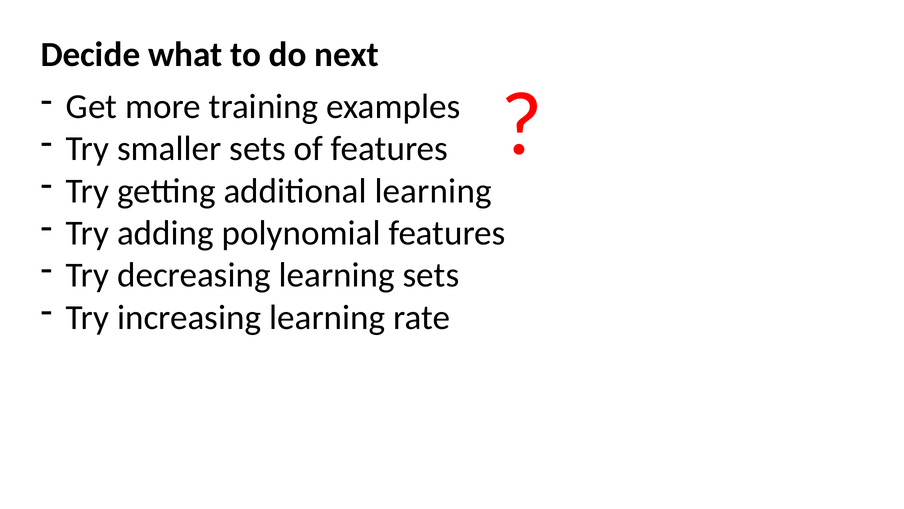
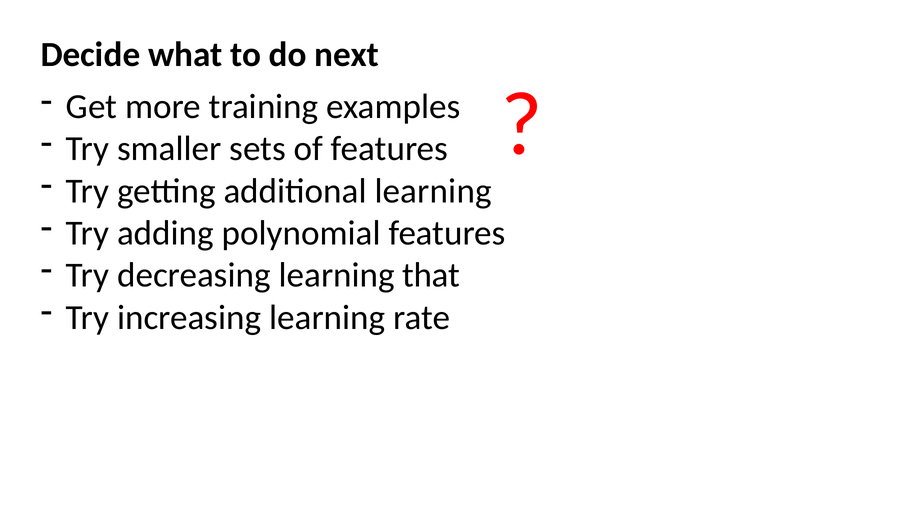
learning sets: sets -> that (431, 275)
